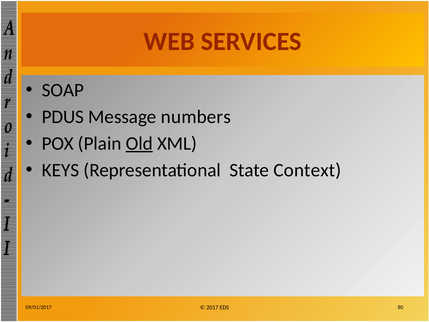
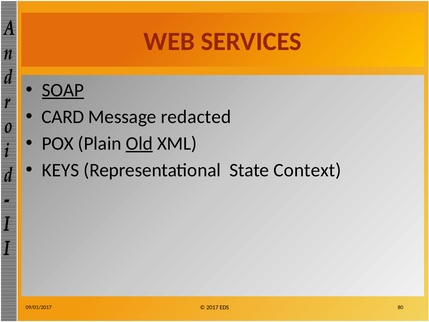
SOAP underline: none -> present (63, 90)
PDUS: PDUS -> CARD (63, 117)
numbers: numbers -> redacted (196, 117)
